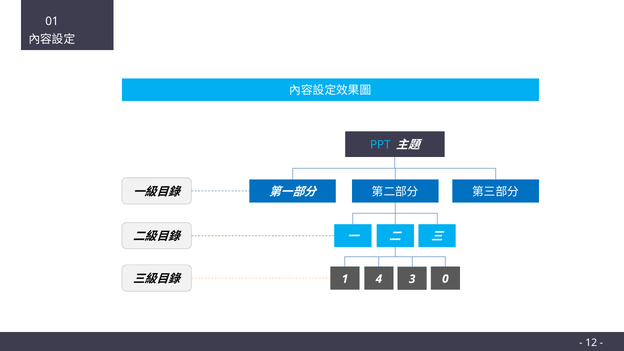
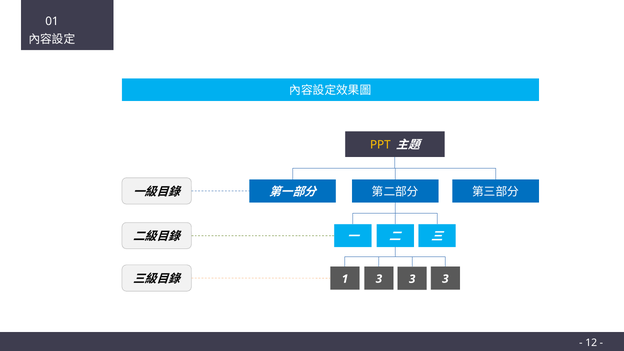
PPT colour: light blue -> yellow (380, 145)
1 4: 4 -> 3 (379, 279)
0: 0 -> 3 (445, 279)
